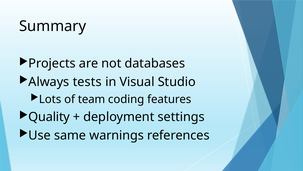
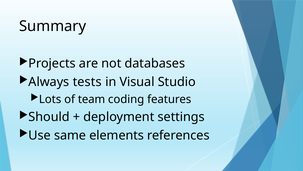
Quality: Quality -> Should (49, 117)
warnings: warnings -> elements (117, 135)
